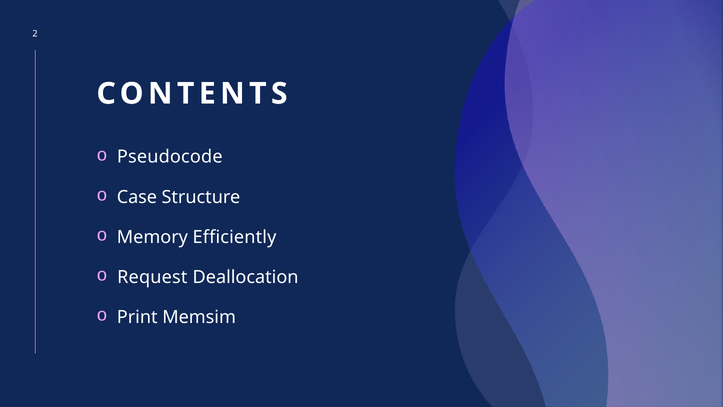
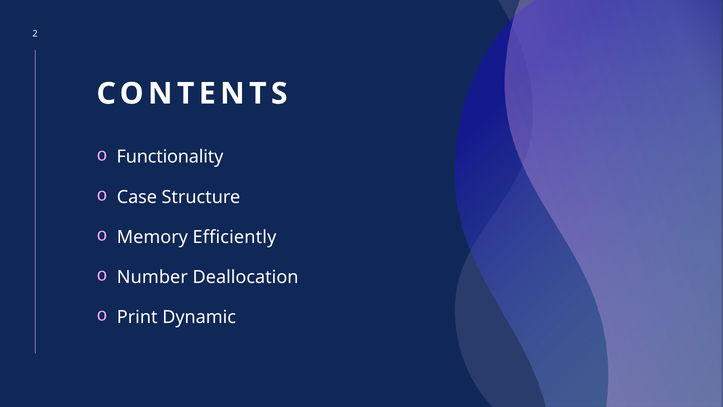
Pseudocode: Pseudocode -> Functionality (170, 157)
Request: Request -> Number (152, 277)
Memsim: Memsim -> Dynamic (199, 317)
